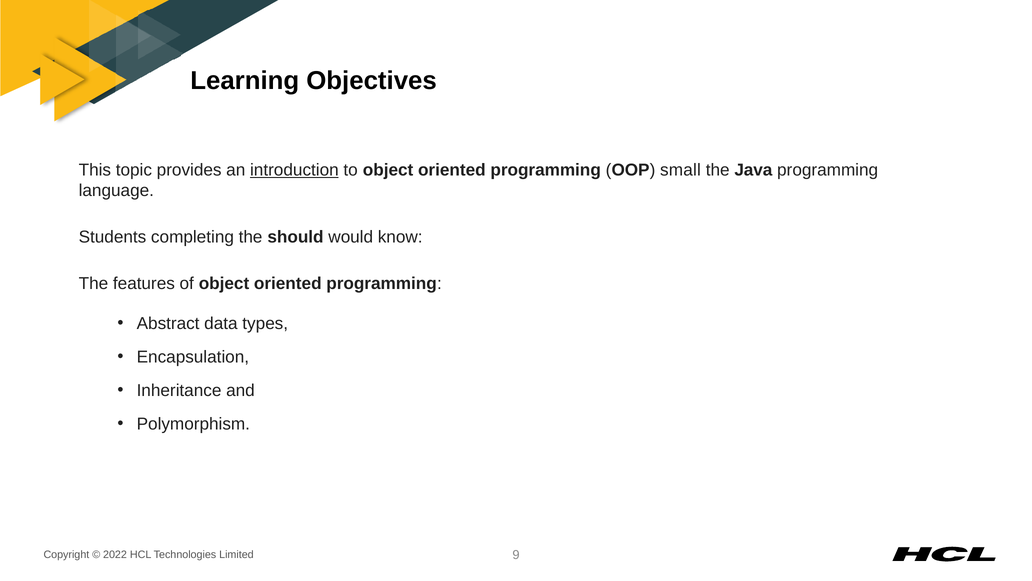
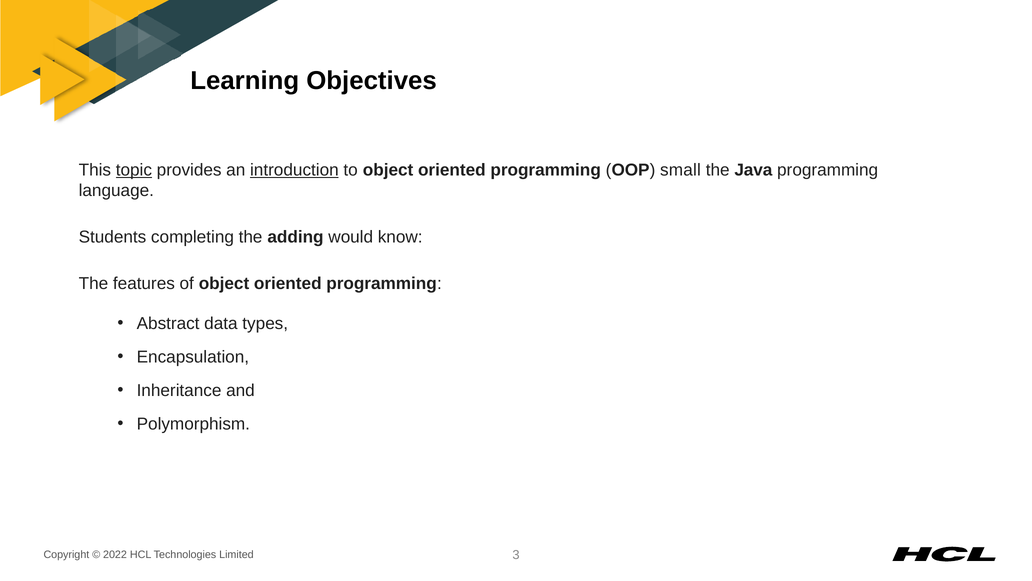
topic underline: none -> present (134, 170)
should: should -> adding (295, 237)
9: 9 -> 3 (516, 554)
